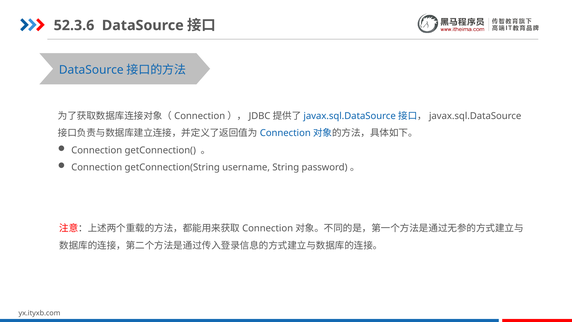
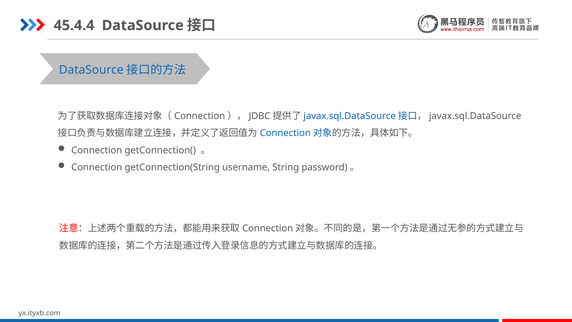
52.3.6: 52.3.6 -> 45.4.4 (74, 25)
